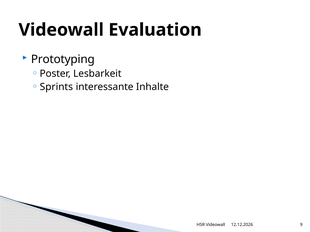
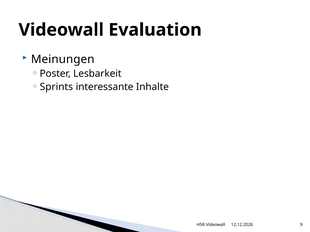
Prototyping: Prototyping -> Meinungen (63, 60)
